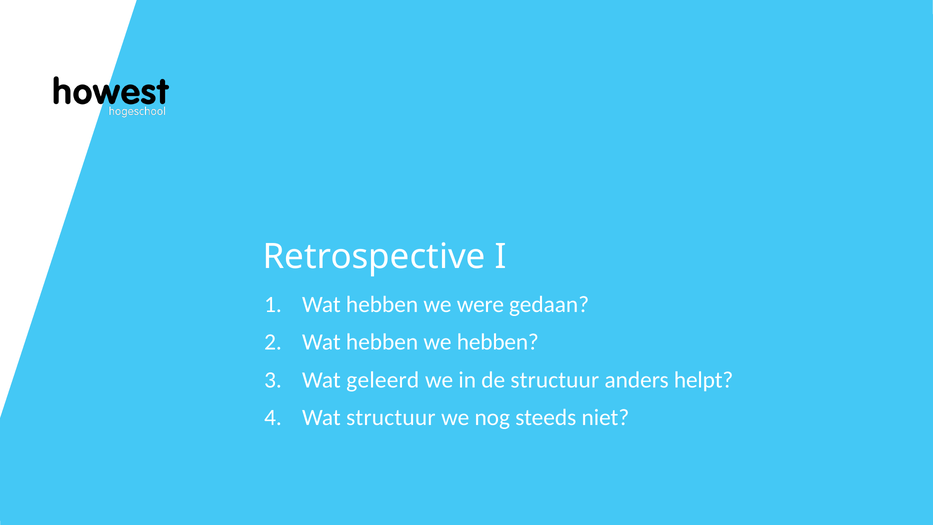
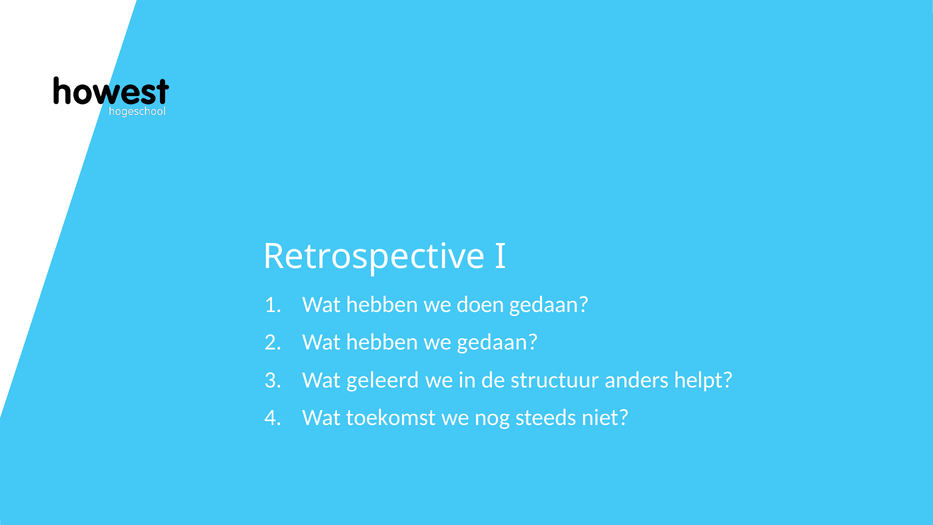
were: were -> doen (480, 304)
we hebben: hebben -> gedaan (498, 342)
Wat structuur: structuur -> toekomst (391, 417)
